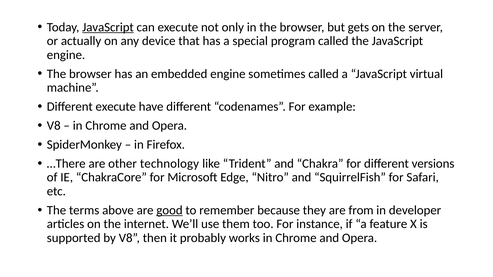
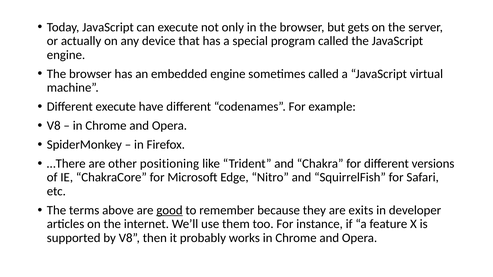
JavaScript underline: present -> none (108, 27)
technology: technology -> positioning (170, 164)
from: from -> exits (361, 210)
